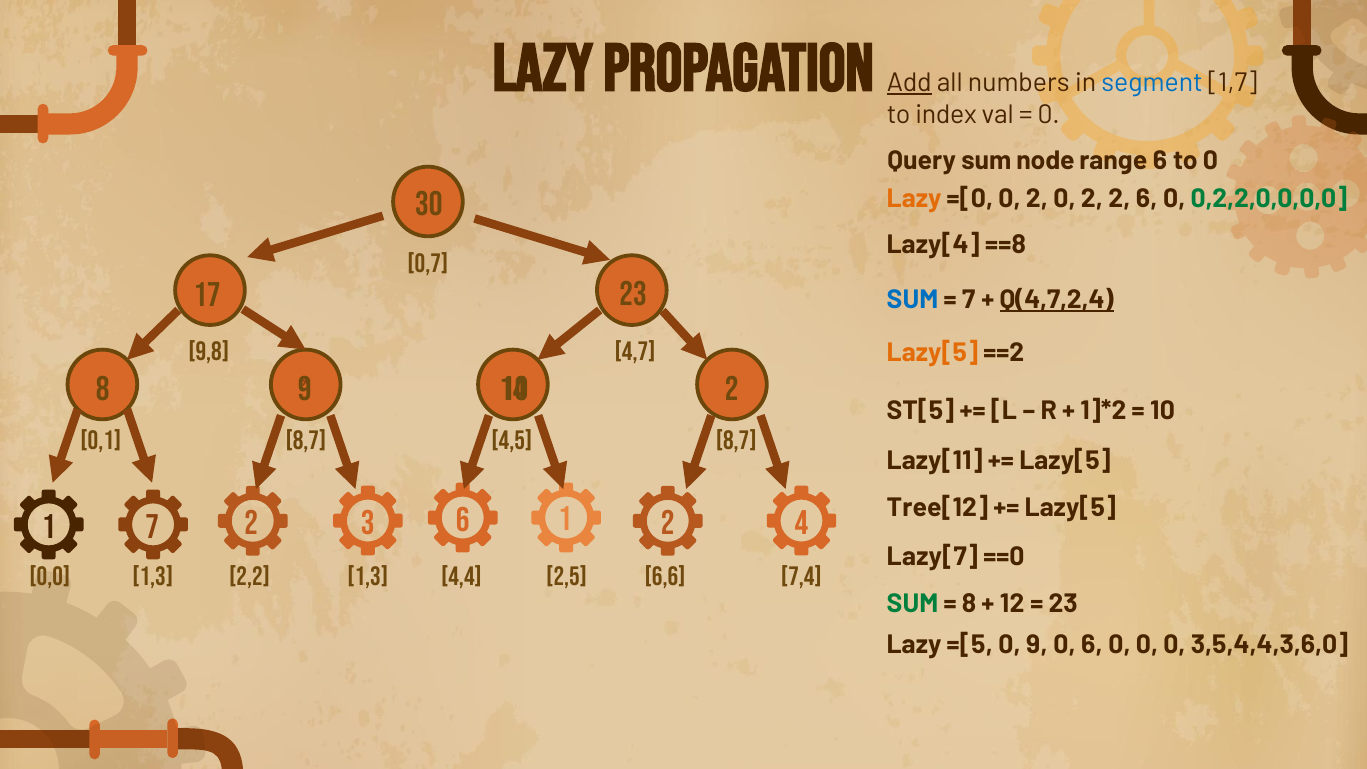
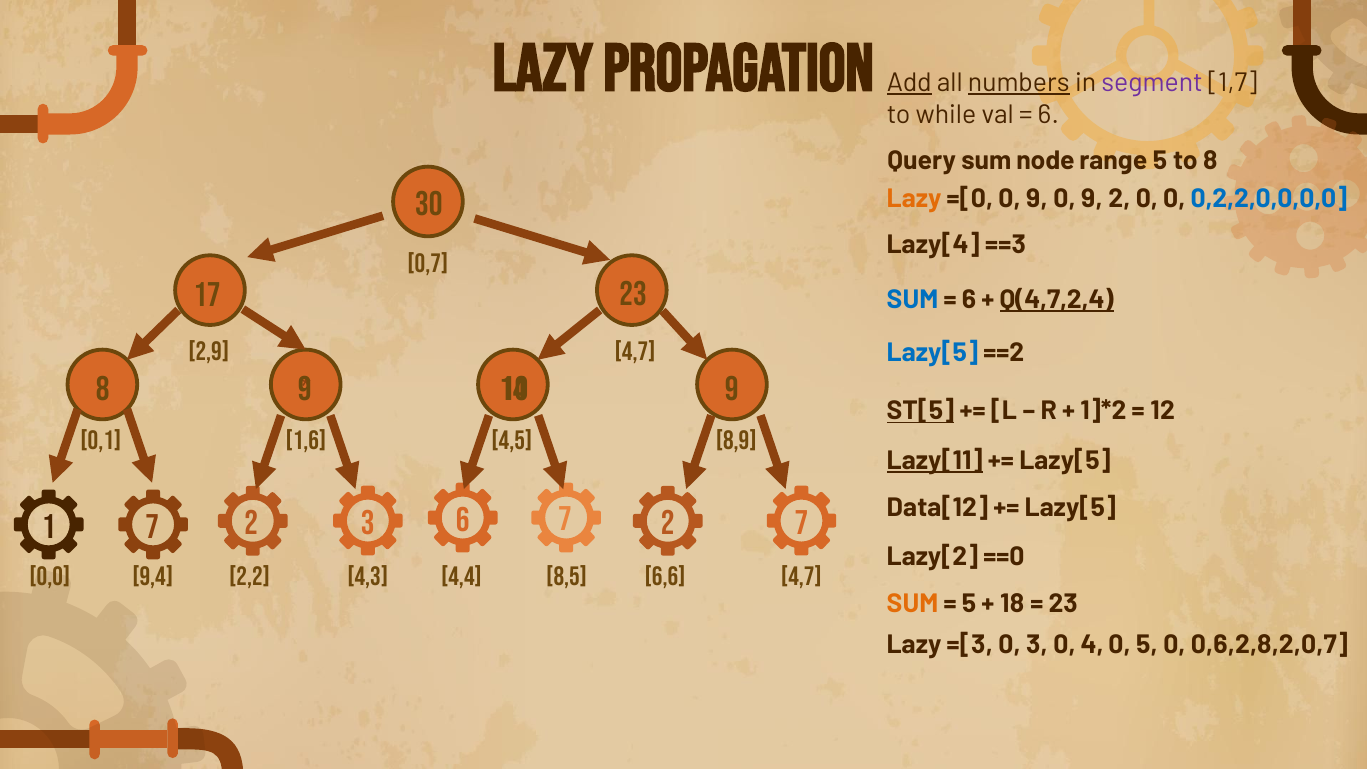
numbers underline: none -> present (1019, 82)
segment colour: blue -> purple (1152, 82)
index: index -> while (946, 114)
0: 0 -> 6 (1048, 114)
range 6: 6 -> 5 (1160, 161)
to 0: 0 -> 8 (1210, 161)
=[0 0 2: 2 -> 9 (1037, 198)
2: 2 -> 9 (1092, 198)
2 6: 6 -> 0 (1147, 198)
0,2,2,0,0,0,0 colour: green -> blue (1269, 198)
==8: ==8 -> ==3 (1006, 244)
7: 7 -> 6 (969, 299)
Lazy[5 colour: orange -> blue (932, 353)
9,8: 9,8 -> 2,9 (209, 352)
2: 2 -> 9 (732, 389)
ST[5 underline: none -> present (921, 411)
10: 10 -> 12 (1163, 411)
0,1 8,7: 8,7 -> 1,6 (306, 440)
4,5 8,7: 8,7 -> 8,9 (736, 440)
Lazy[11 underline: none -> present (935, 461)
Tree[12: Tree[12 -> Data[12 (937, 507)
1: 1 -> 7 (565, 519)
1 2 4: 4 -> 7 (801, 523)
Lazy[7: Lazy[7 -> Lazy[2 (932, 557)
0,0 1,3: 1,3 -> 9,4 (153, 577)
2,2 1,3: 1,3 -> 4,3 (368, 577)
2,5: 2,5 -> 8,5 (567, 577)
6,6 7,4: 7,4 -> 4,7 (801, 577)
SUM colour: green -> orange (912, 603)
8: 8 -> 5 (969, 603)
12: 12 -> 18 (1012, 603)
=[5: =[5 -> =[3 (970, 645)
0 9: 9 -> 3 (1037, 645)
0 6: 6 -> 4 (1092, 645)
0: 0 -> 5 (1147, 645)
3,5,4,4,3,6,0: 3,5,4,4,3,6,0 -> 0,6,2,8,2,0,7 (1269, 645)
